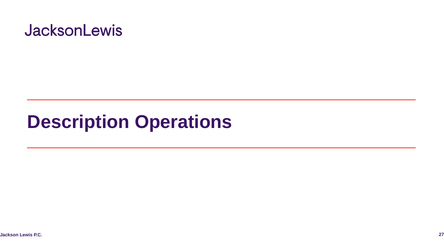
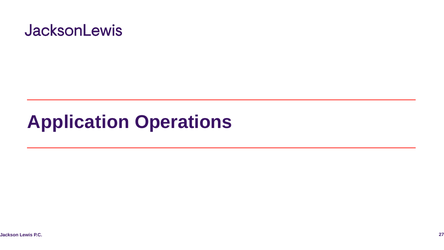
Description: Description -> Application (78, 122)
